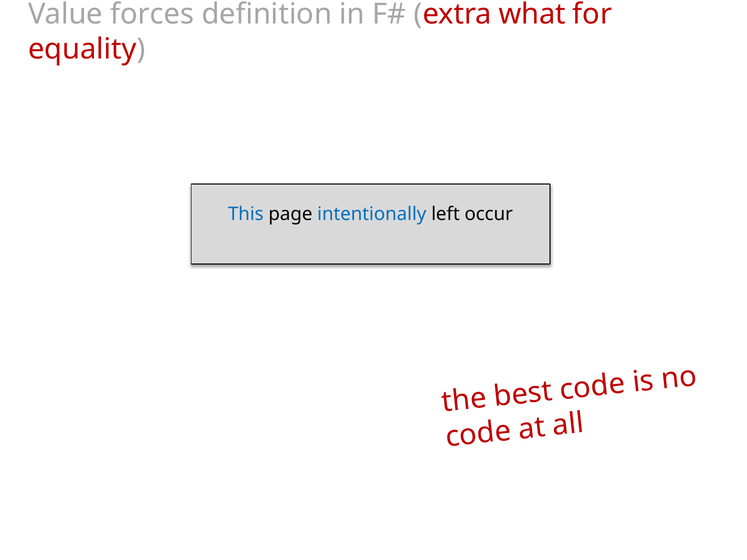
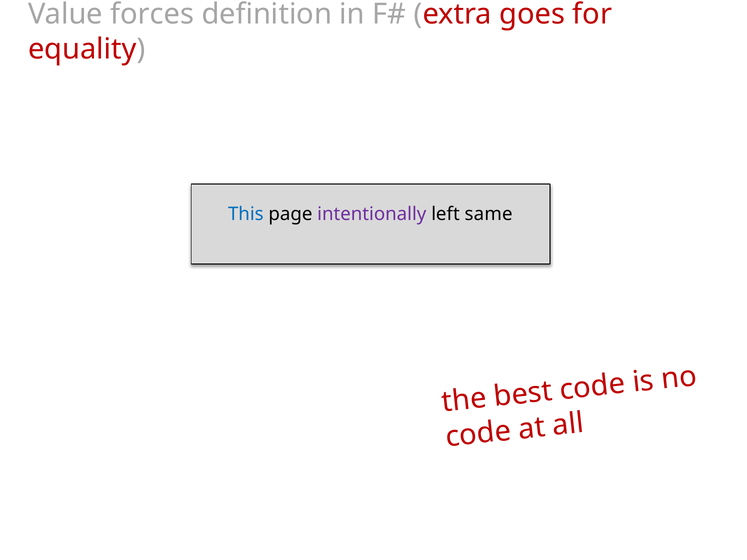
what: what -> goes (532, 14)
intentionally colour: blue -> purple (372, 214)
occur: occur -> same (489, 214)
